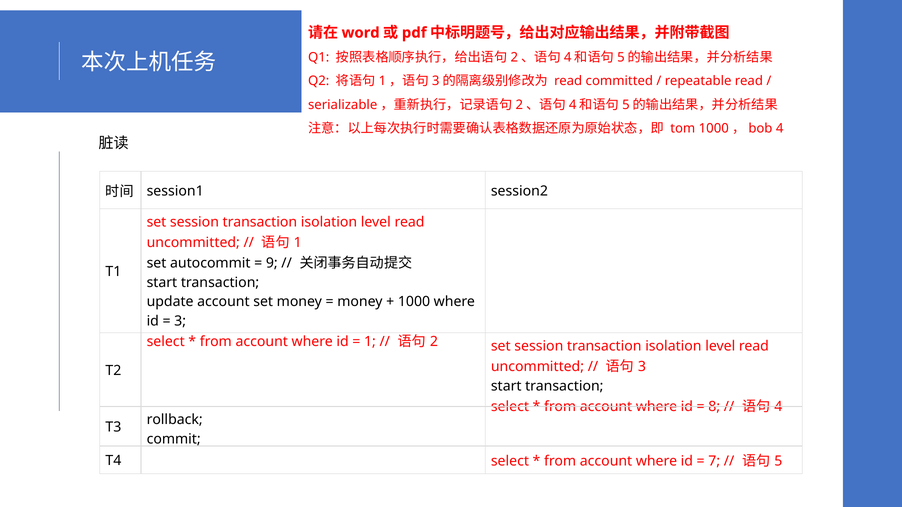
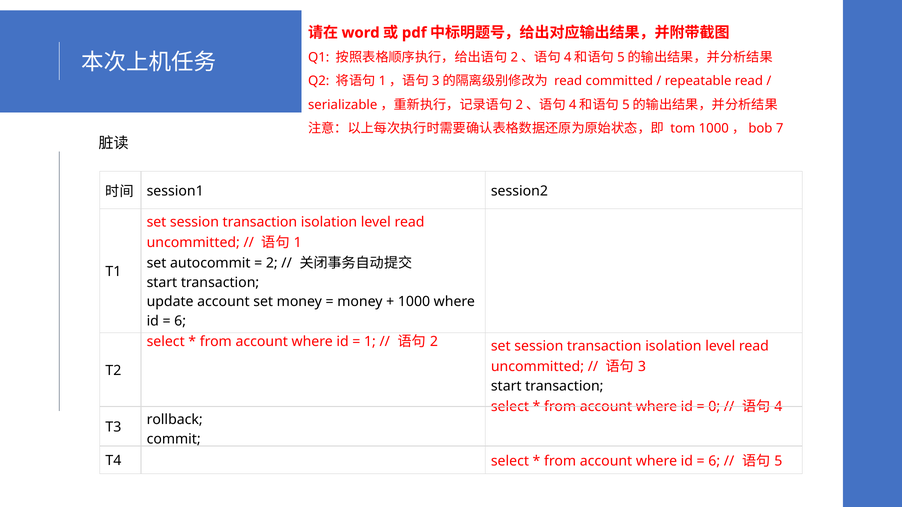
1000，bob 4: 4 -> 7 (780, 128)
9: 9 -> 2 (272, 263)
3: 3 -> 6 (180, 321)
8: 8 -> 0 (714, 407)
7: 7 -> 6 (714, 462)
